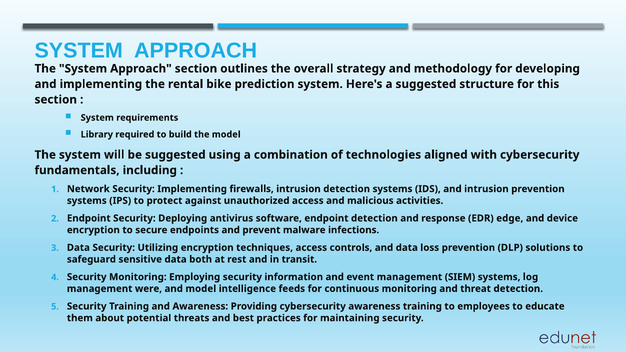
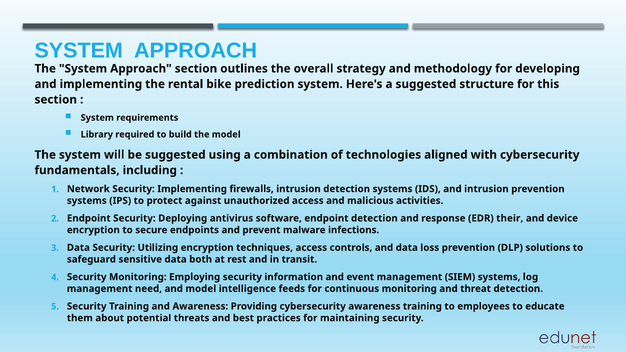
edge: edge -> their (510, 218)
were: were -> need (148, 289)
